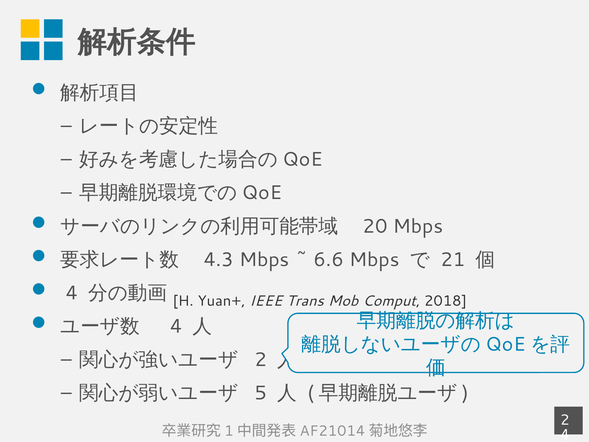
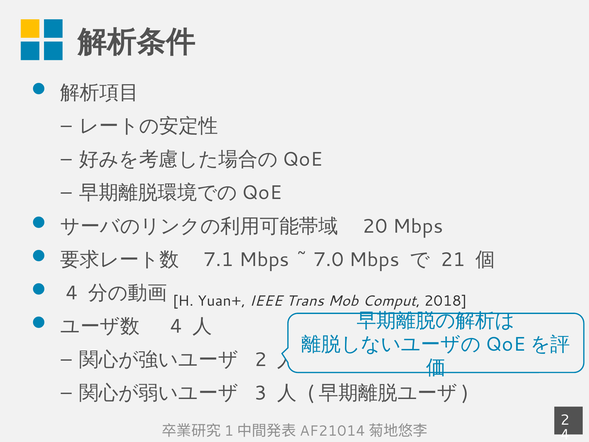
4.3: 4.3 -> 7.1 (219, 259)
6.6: 6.6 -> 7.0 (329, 259)
5: 5 -> 3 (261, 393)
